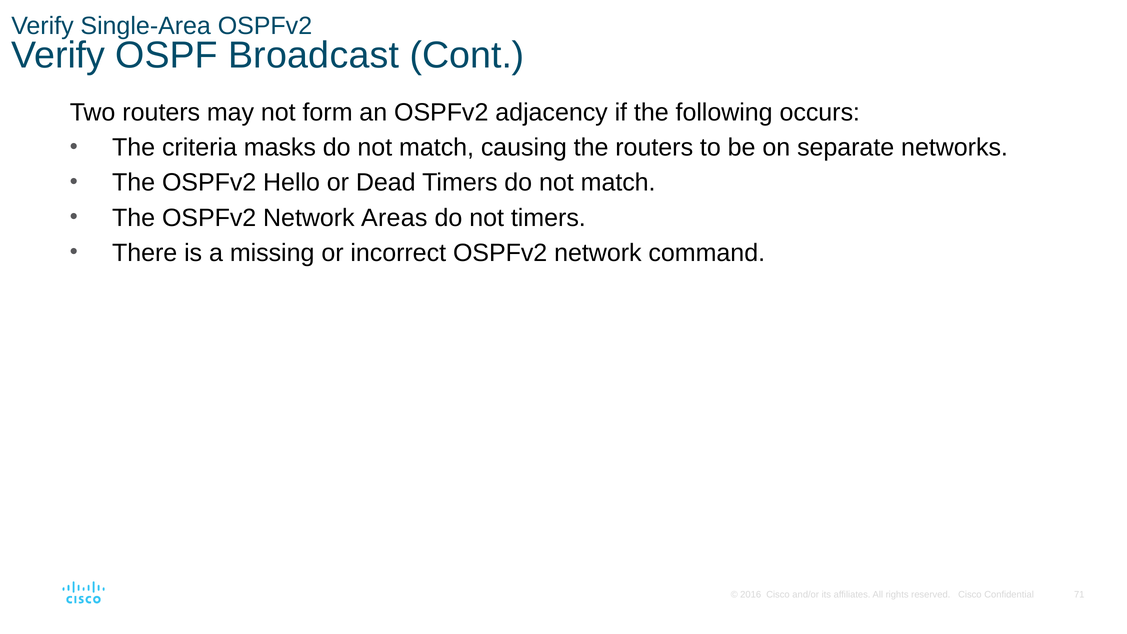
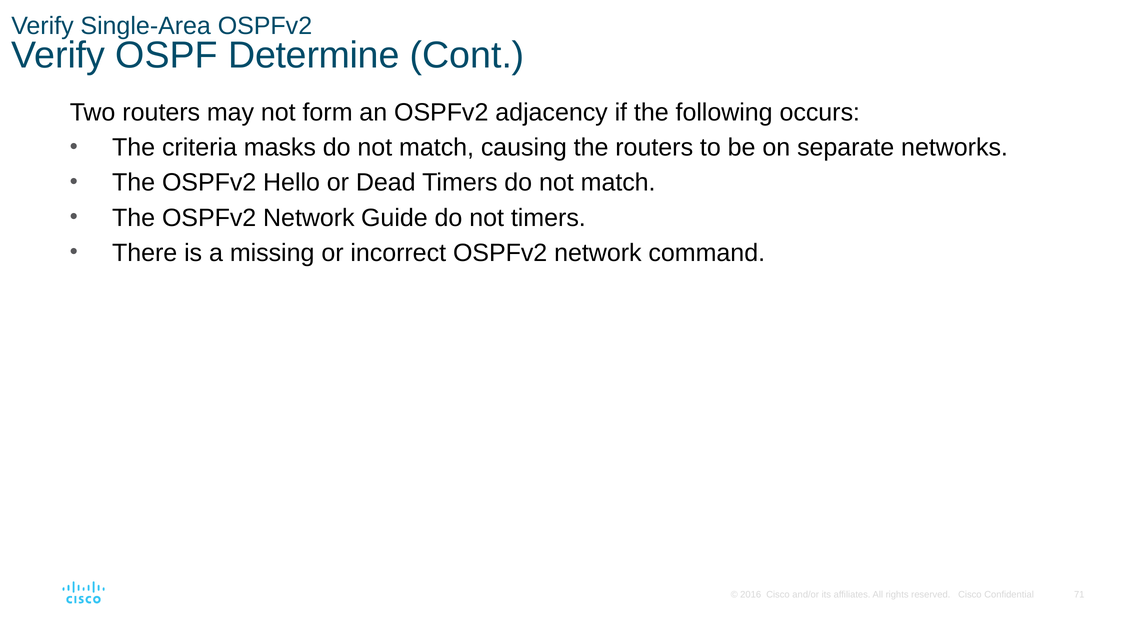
Broadcast: Broadcast -> Determine (314, 55)
Areas: Areas -> Guide (394, 218)
